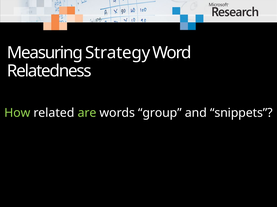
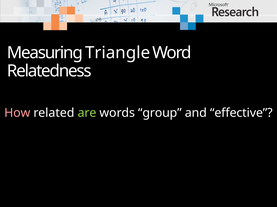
Strategy: Strategy -> Triangle (118, 53)
How colour: light green -> pink (17, 113)
snippets: snippets -> effective (241, 113)
